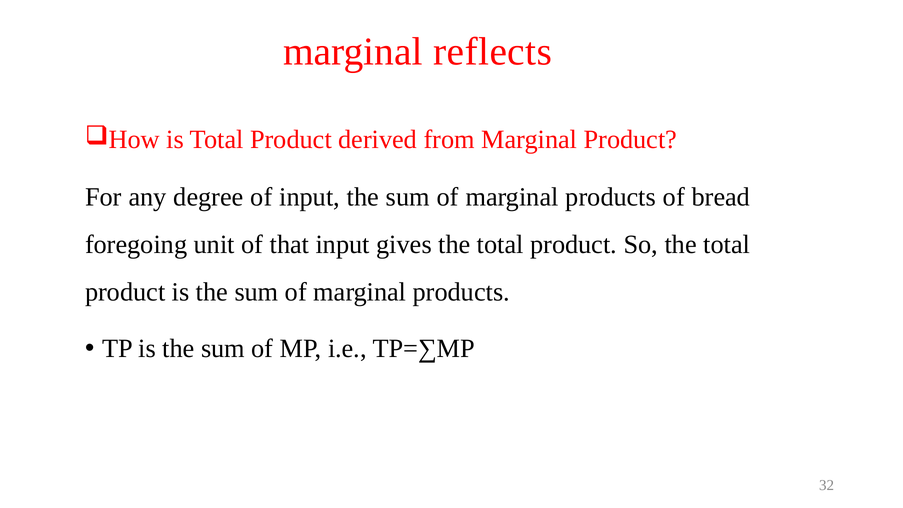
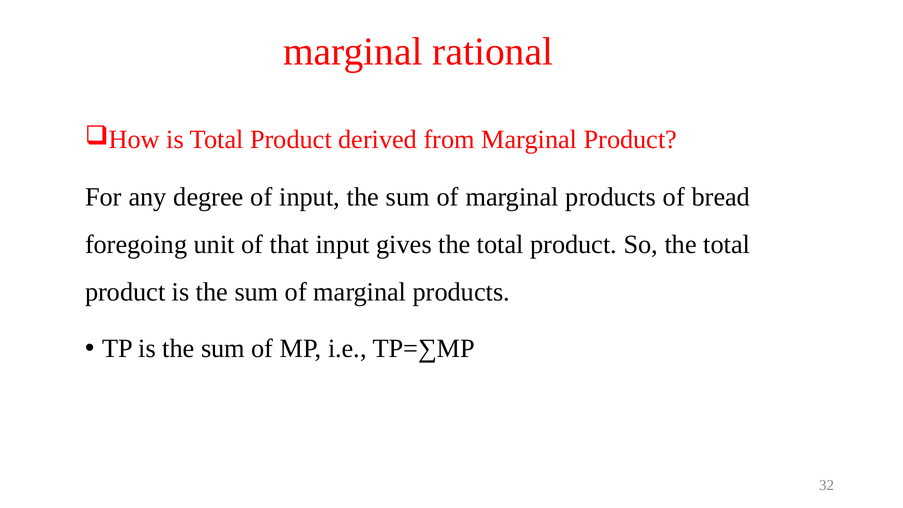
reflects: reflects -> rational (493, 51)
